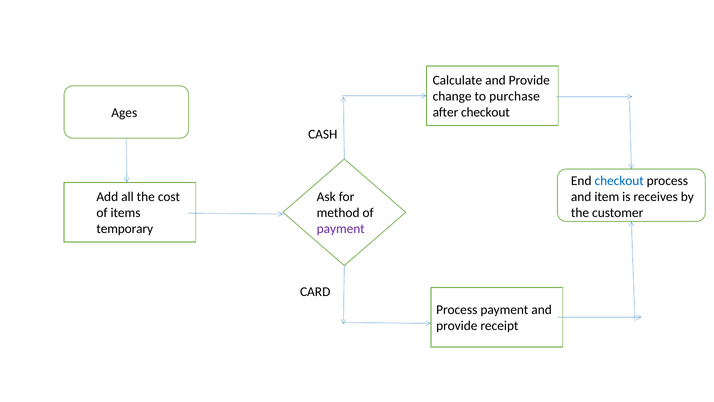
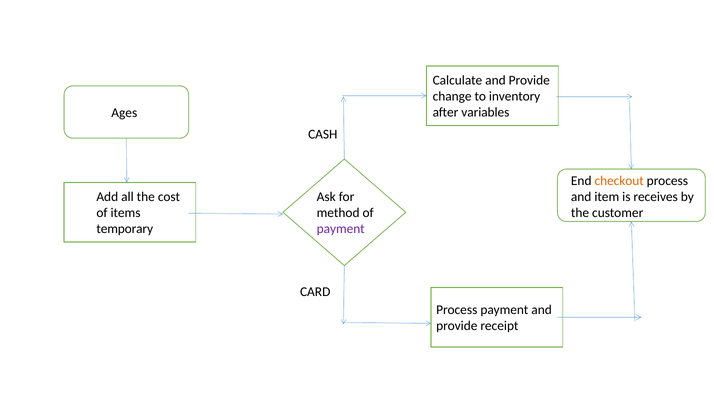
purchase: purchase -> inventory (515, 96)
after checkout: checkout -> variables (485, 112)
checkout colour: blue -> orange (619, 181)
